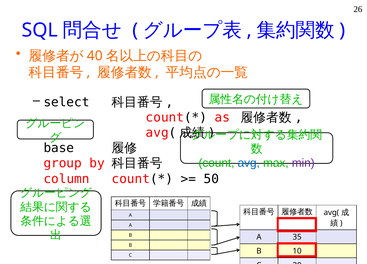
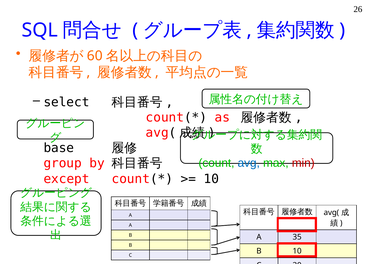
40: 40 -> 60 (95, 56)
min colour: purple -> red (303, 163)
column: column -> except (67, 179)
50: 50 -> 10 (211, 179)
